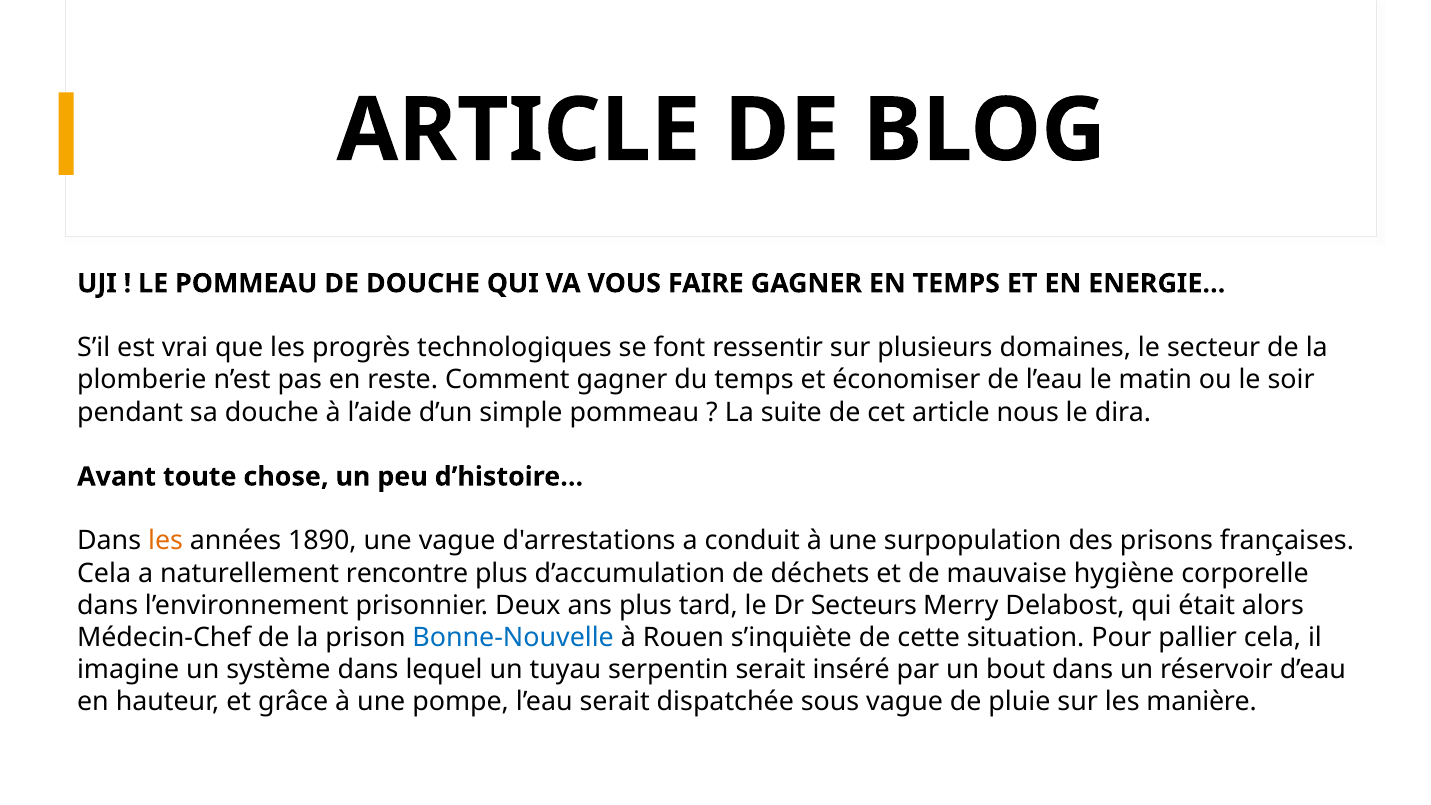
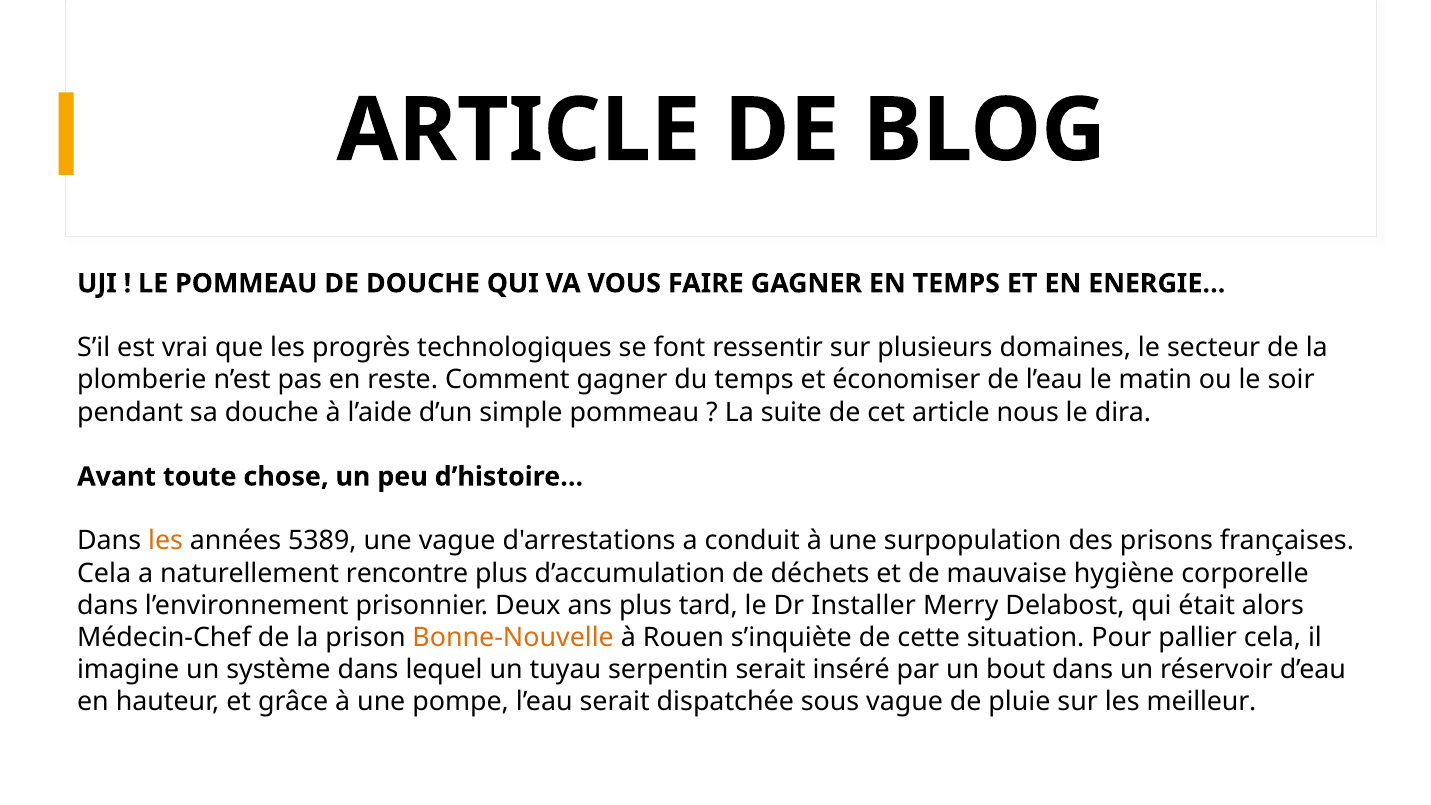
1890: 1890 -> 5389 (322, 541)
Secteurs: Secteurs -> Installer (864, 605)
Bonne-Nouvelle colour: blue -> orange (513, 638)
manière: manière -> meilleur (1202, 702)
